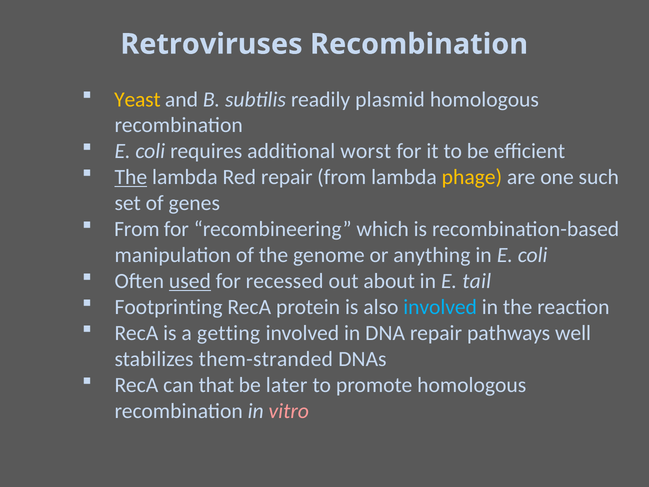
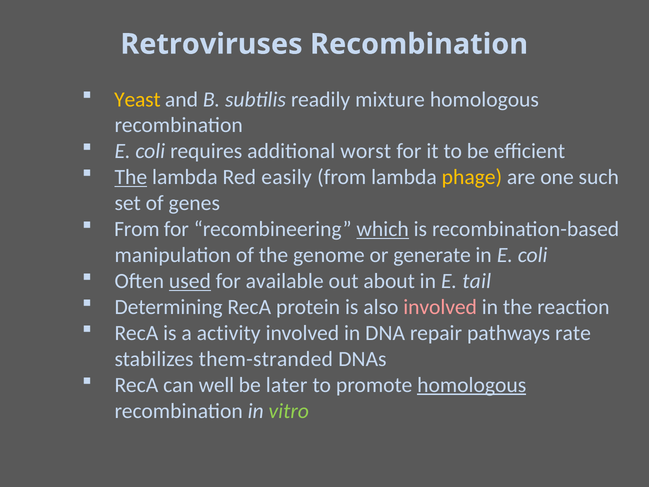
plasmid: plasmid -> mixture (390, 99)
Red repair: repair -> easily (287, 177)
which underline: none -> present (383, 229)
anything: anything -> generate (432, 255)
recessed: recessed -> available (285, 281)
Footprinting: Footprinting -> Determining (169, 307)
involved colour: light blue -> pink (440, 307)
getting: getting -> activity (229, 333)
well: well -> rate (573, 333)
that: that -> well (216, 385)
homologous underline: none -> present (472, 385)
vitro colour: pink -> light green (289, 411)
